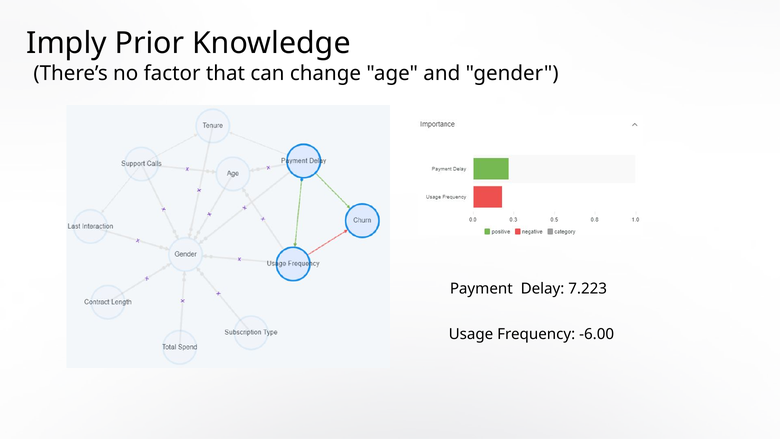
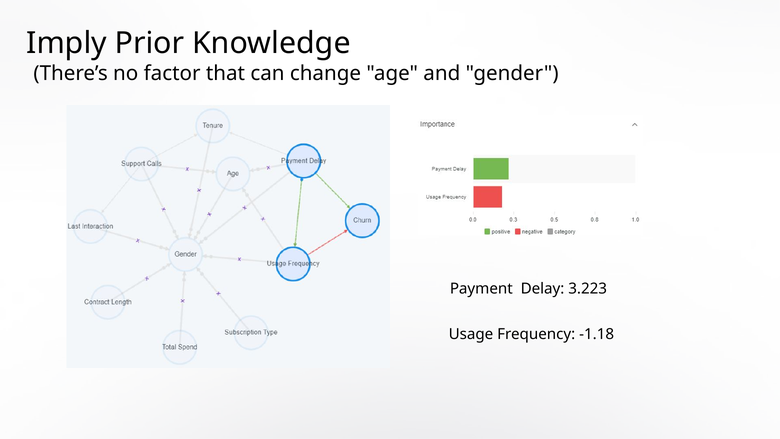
7.223: 7.223 -> 3.223 (588, 289)
-6.00: -6.00 -> -1.18 (597, 334)
